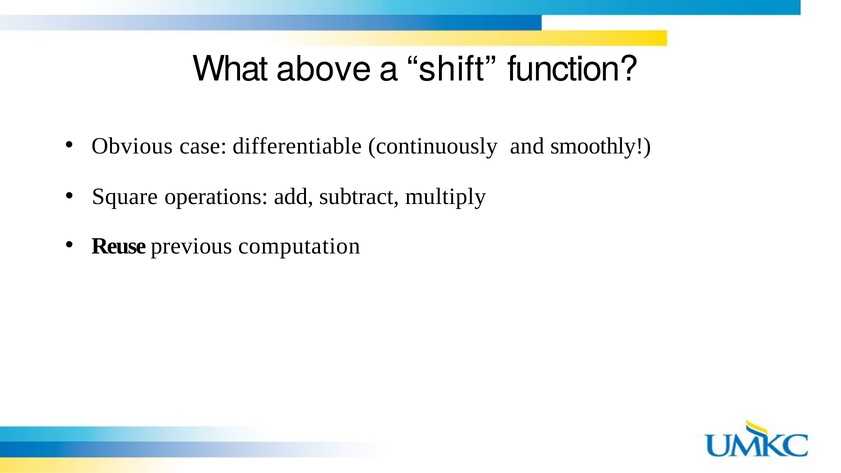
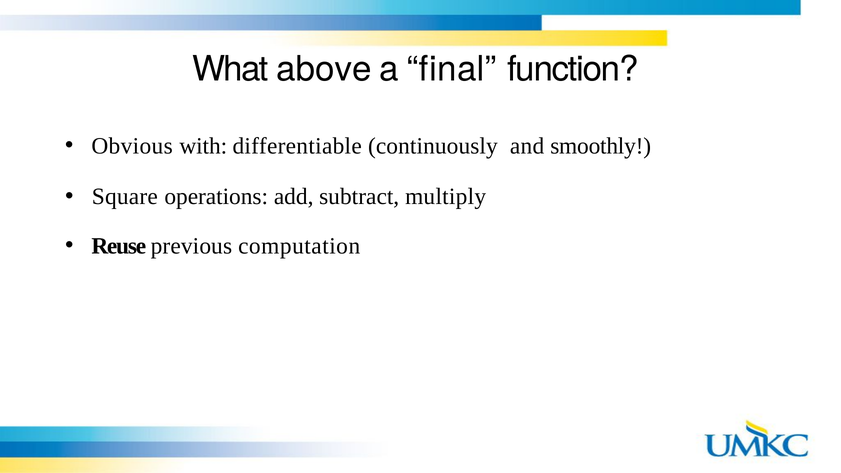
shift: shift -> final (452, 69)
case: case -> with (203, 146)
